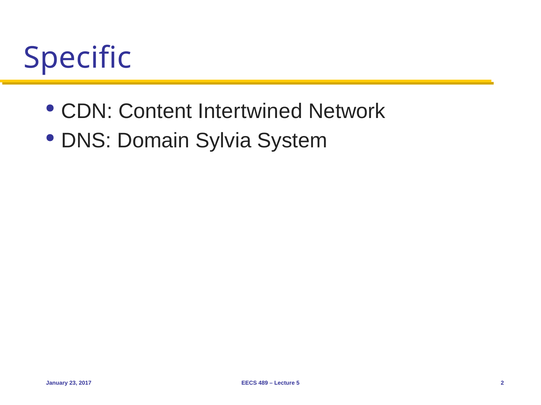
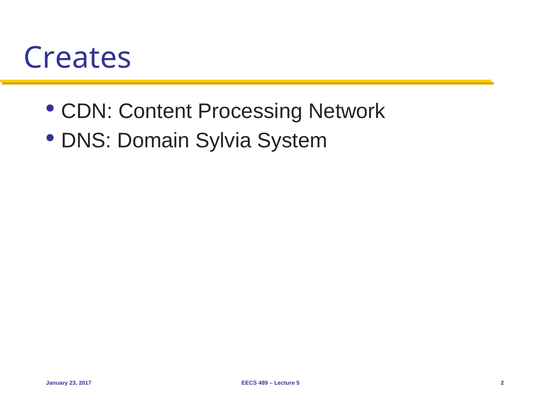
Specific: Specific -> Creates (78, 58)
Intertwined: Intertwined -> Processing (250, 112)
